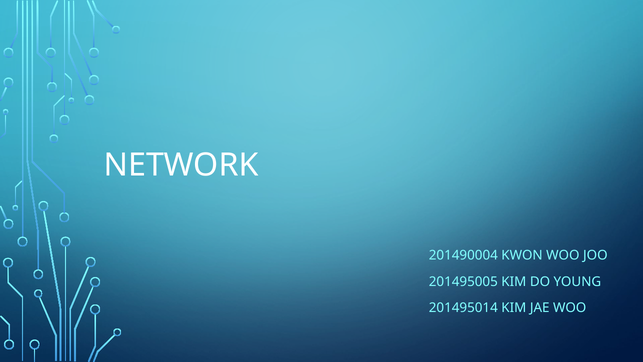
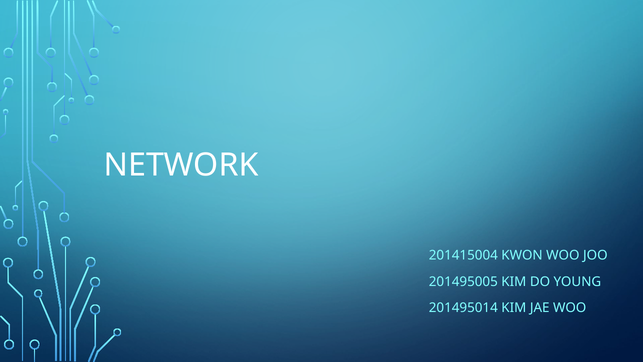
201490004: 201490004 -> 201415004 (463, 255)
